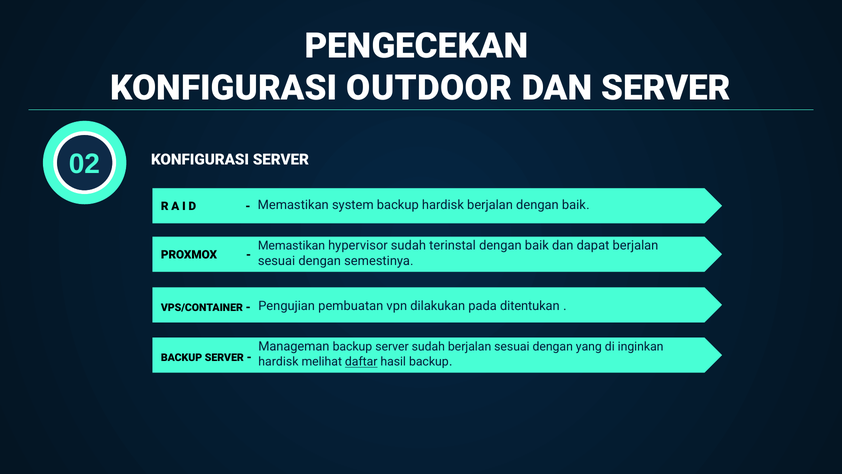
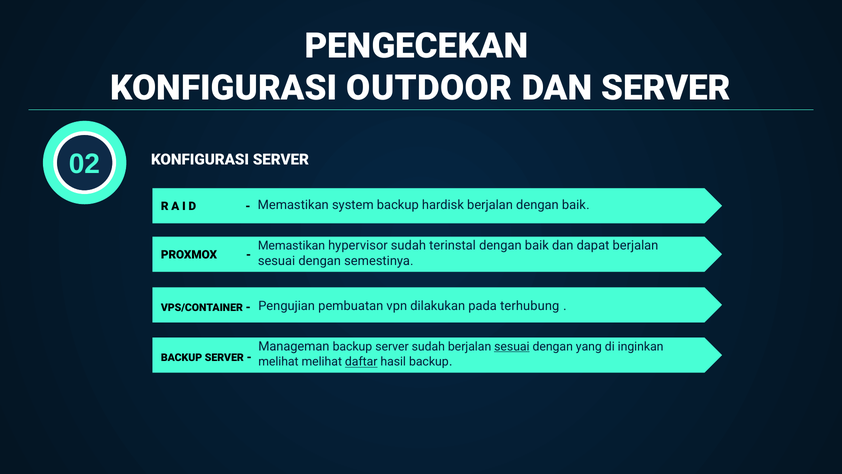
ditentukan: ditentukan -> terhubung (530, 306)
sesuai underline: none -> present (512, 346)
hardisk: hardisk -> melihat (278, 362)
